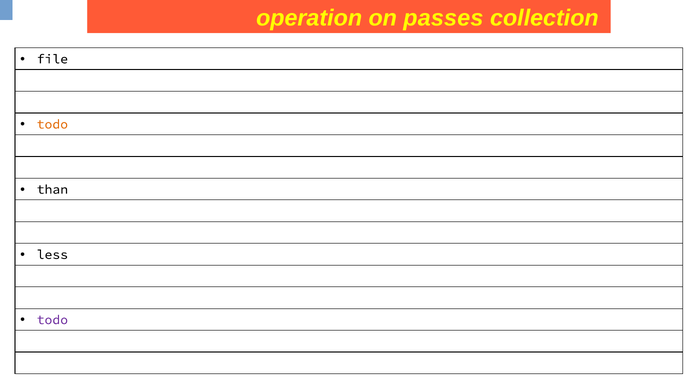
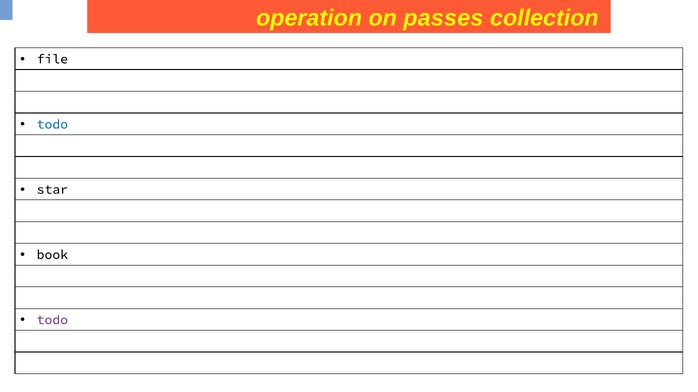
todo colour: orange -> blue (52, 124)
than: than -> star (52, 190)
less: less -> book (52, 255)
